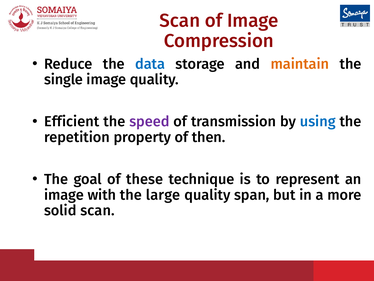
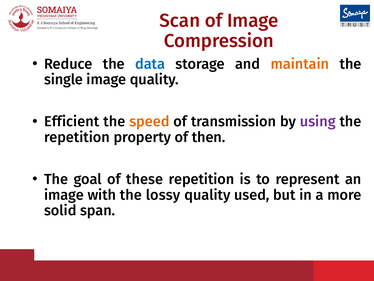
speed colour: purple -> orange (149, 121)
using colour: blue -> purple (318, 121)
these technique: technique -> repetition (201, 179)
large: large -> lossy (163, 195)
span: span -> used (252, 195)
solid scan: scan -> span (98, 210)
